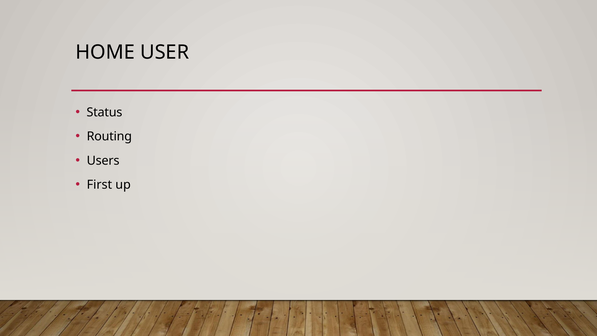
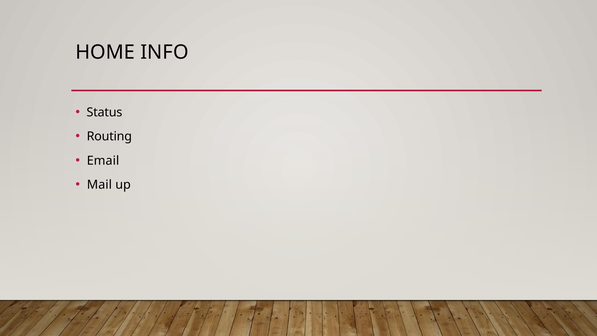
USER: USER -> INFO (165, 52)
Users: Users -> Email (103, 161)
First: First -> Mail (99, 185)
